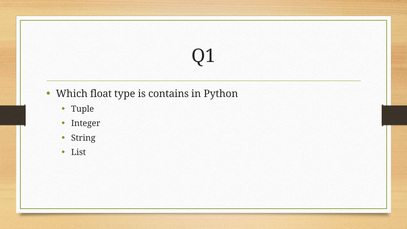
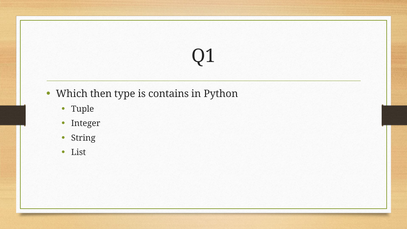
float: float -> then (101, 94)
